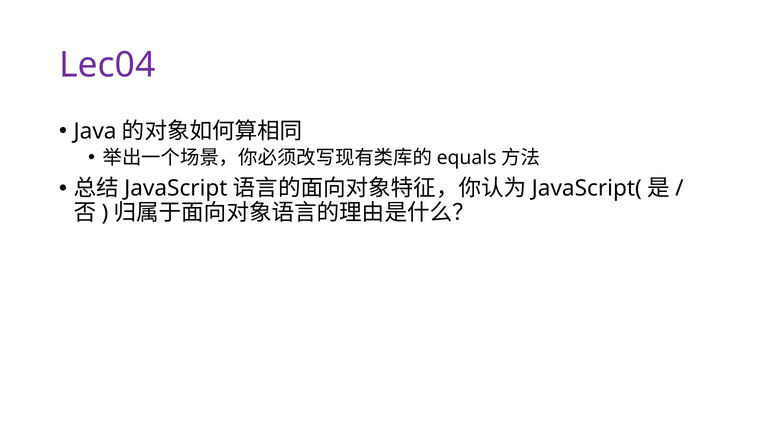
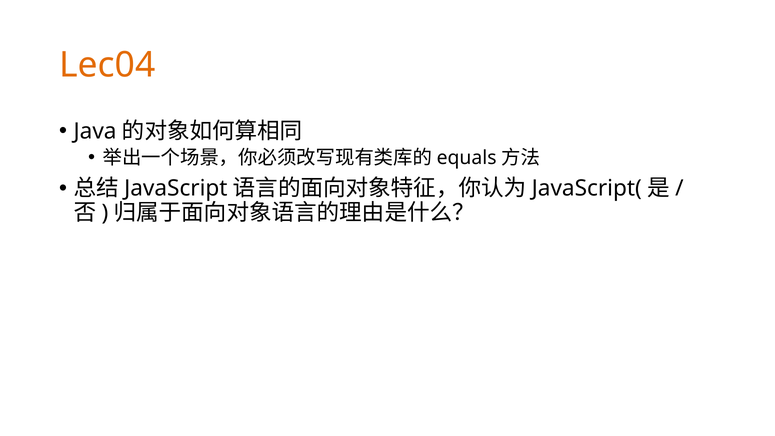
Lec04 colour: purple -> orange (107, 65)
